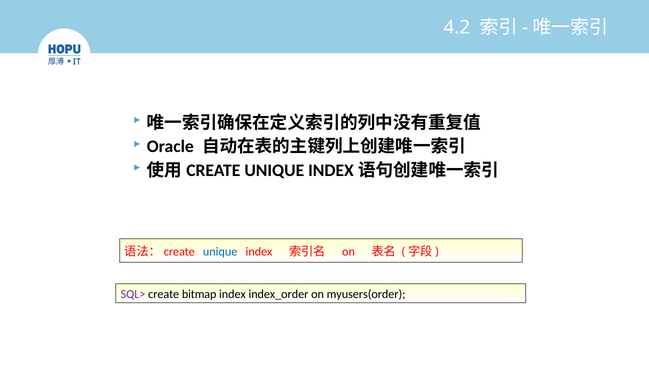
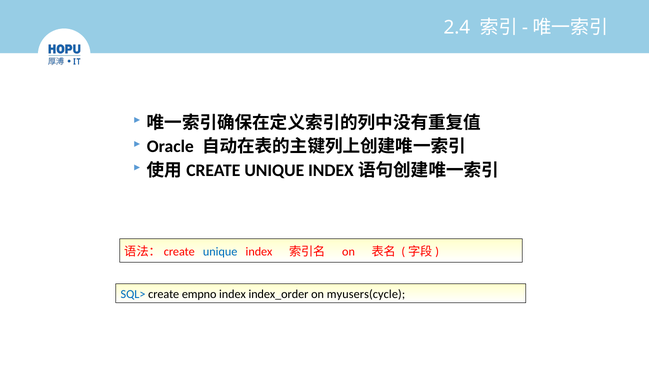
4.2: 4.2 -> 2.4 (457, 27)
SQL> colour: purple -> blue (133, 294)
bitmap: bitmap -> empno (199, 294)
myusers(order: myusers(order -> myusers(cycle (366, 294)
